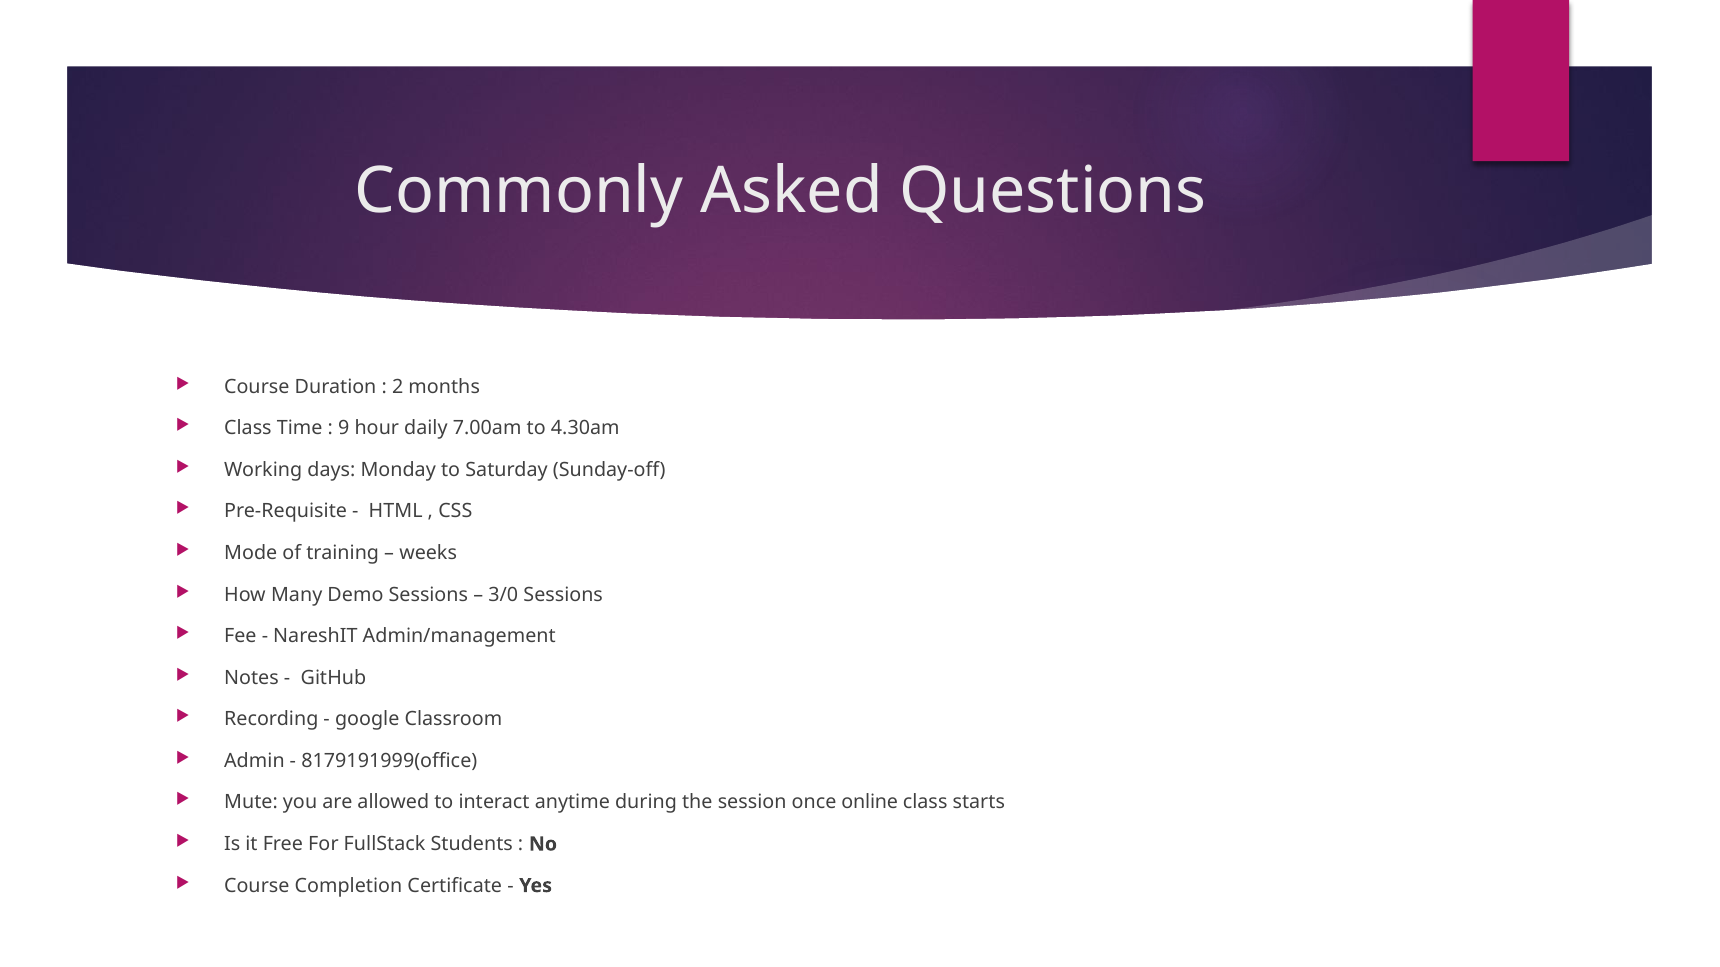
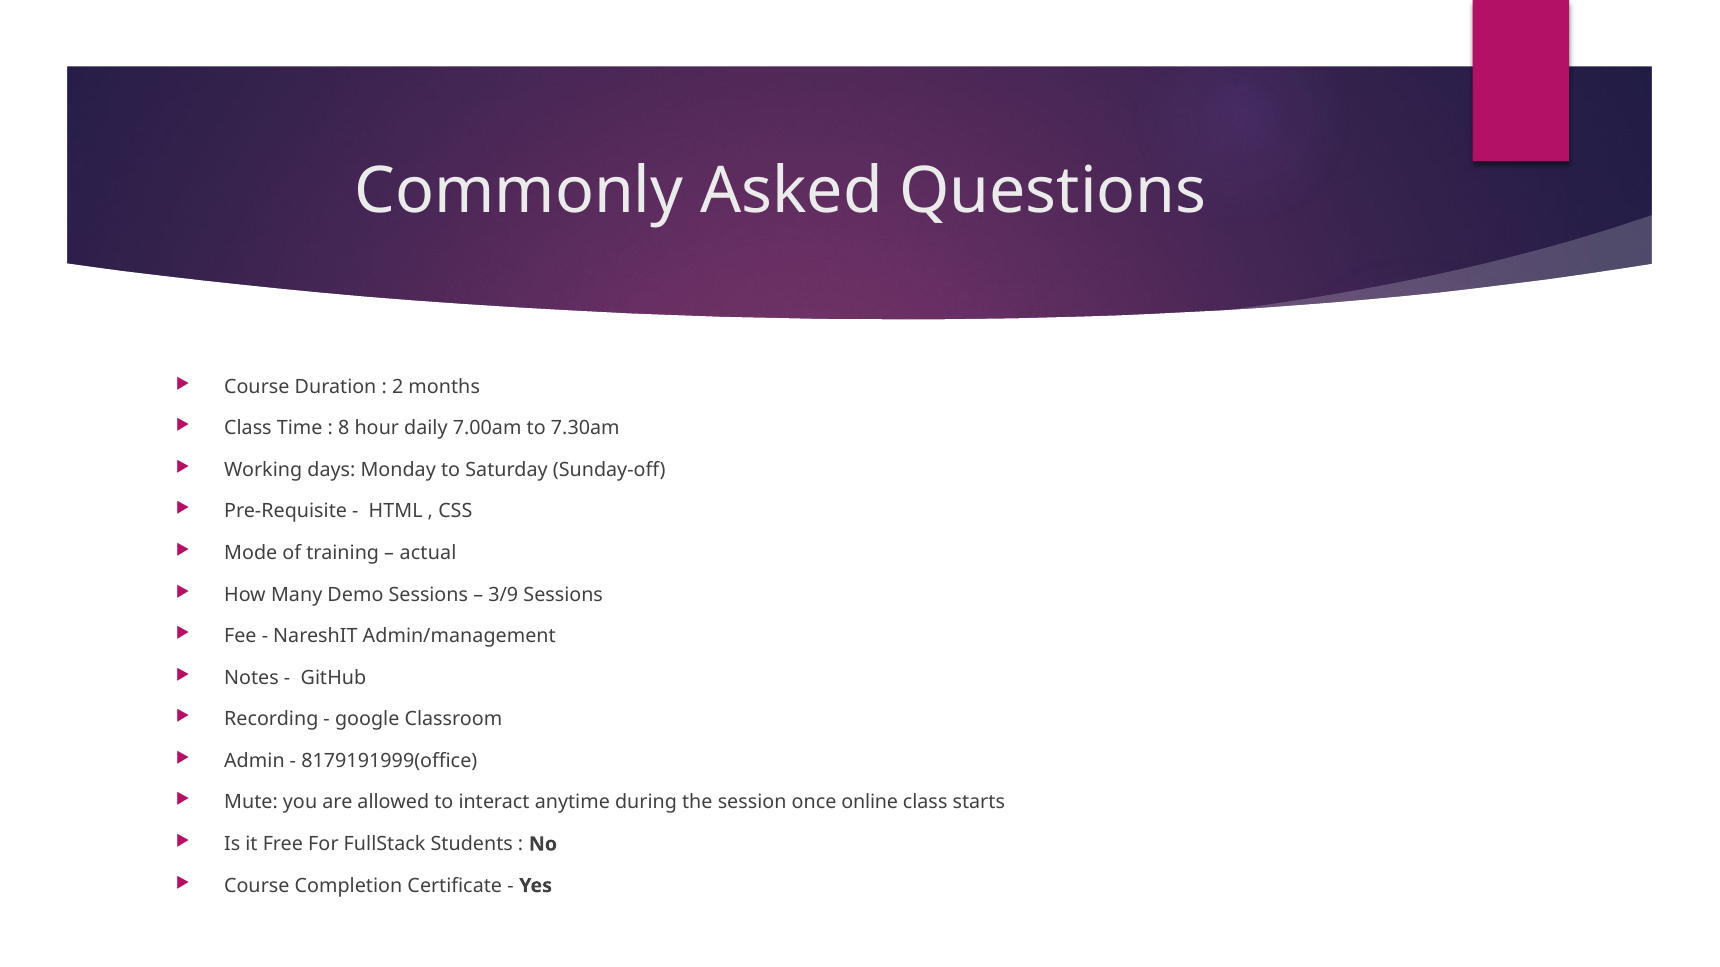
9: 9 -> 8 (344, 429)
4.30am: 4.30am -> 7.30am (585, 429)
weeks: weeks -> actual (428, 553)
3/0: 3/0 -> 3/9 (503, 595)
